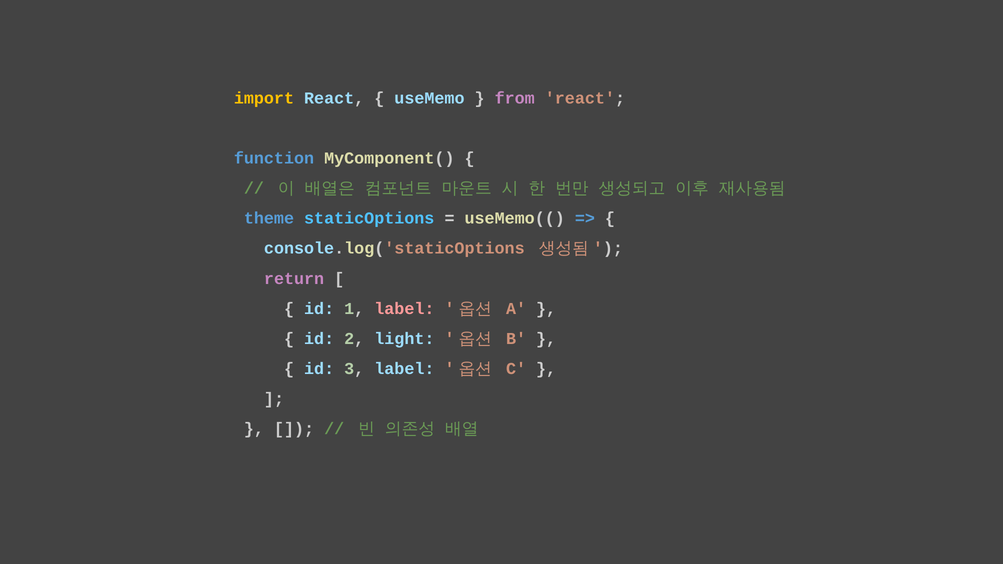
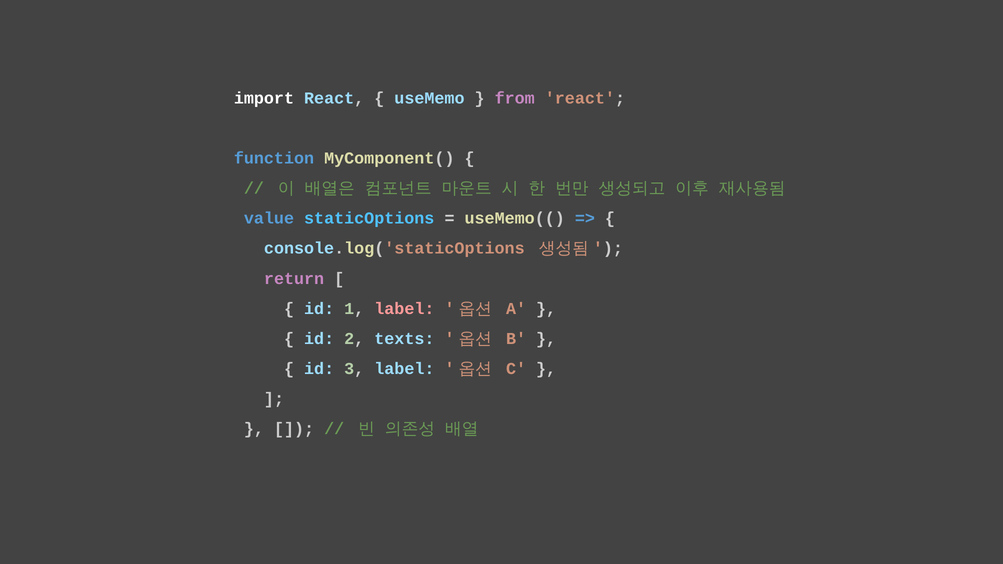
import colour: yellow -> white (264, 98)
theme: theme -> value (269, 218)
light: light -> texts (404, 339)
